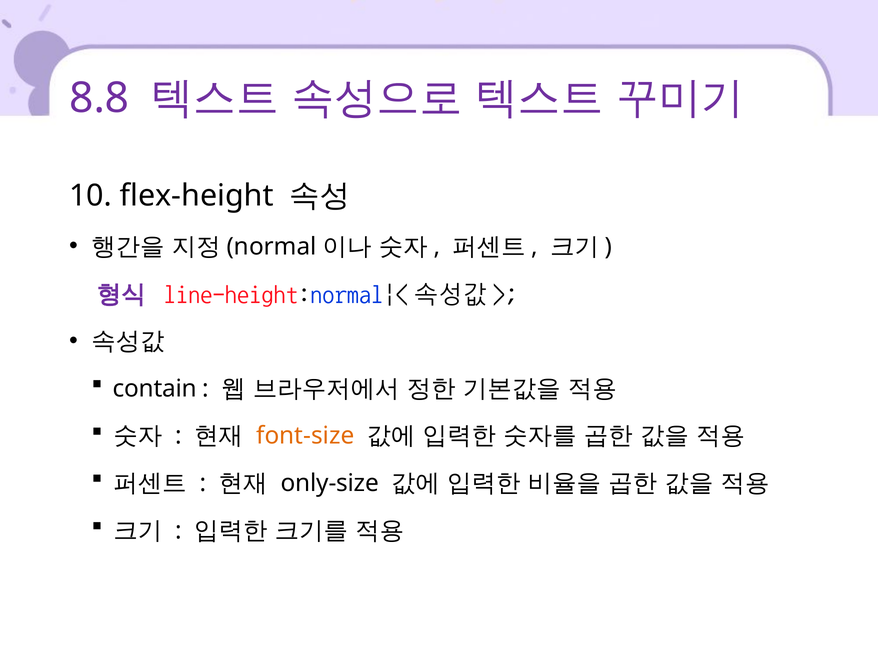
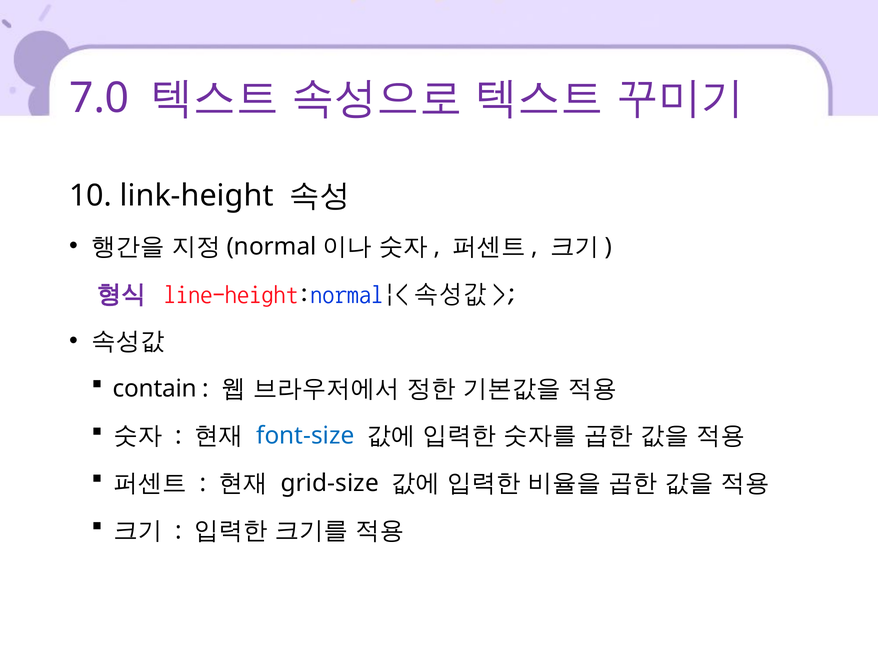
8.8: 8.8 -> 7.0 (99, 98)
flex-height: flex-height -> link-height (197, 196)
font-size colour: orange -> blue (305, 436)
only-size: only-size -> grid-size (330, 484)
